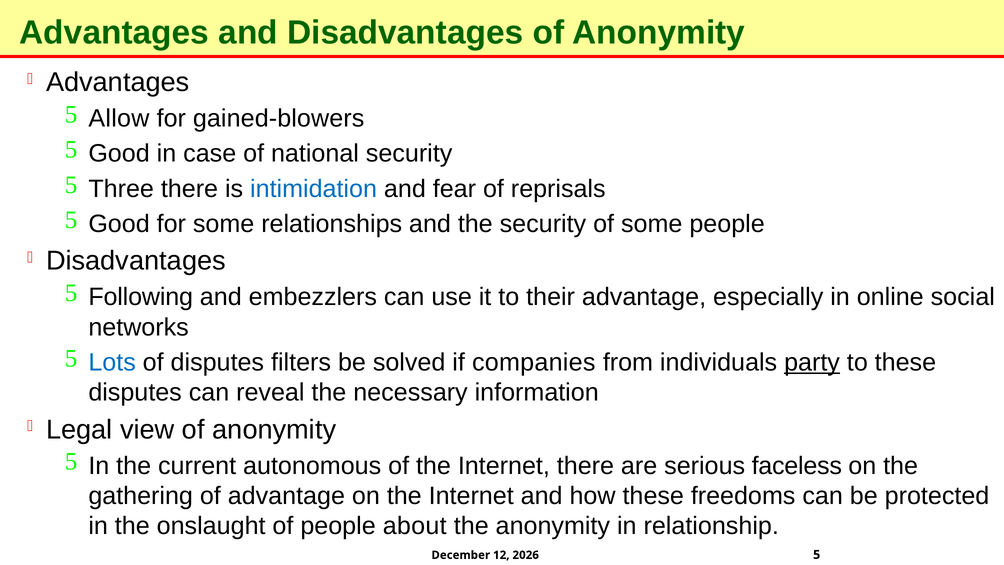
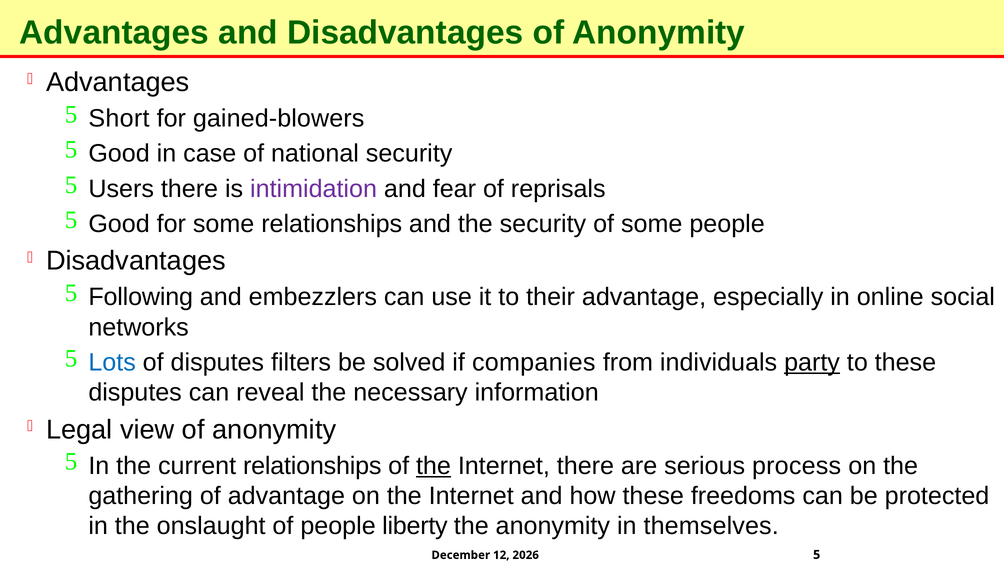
Allow: Allow -> Short (119, 118)
Three: Three -> Users (121, 189)
intimidation colour: blue -> purple (314, 189)
current autonomous: autonomous -> relationships (312, 466)
the underline: none -> present (433, 466)
faceless: faceless -> process (797, 466)
about: about -> liberty (415, 526)
relationship: relationship -> themselves (711, 526)
